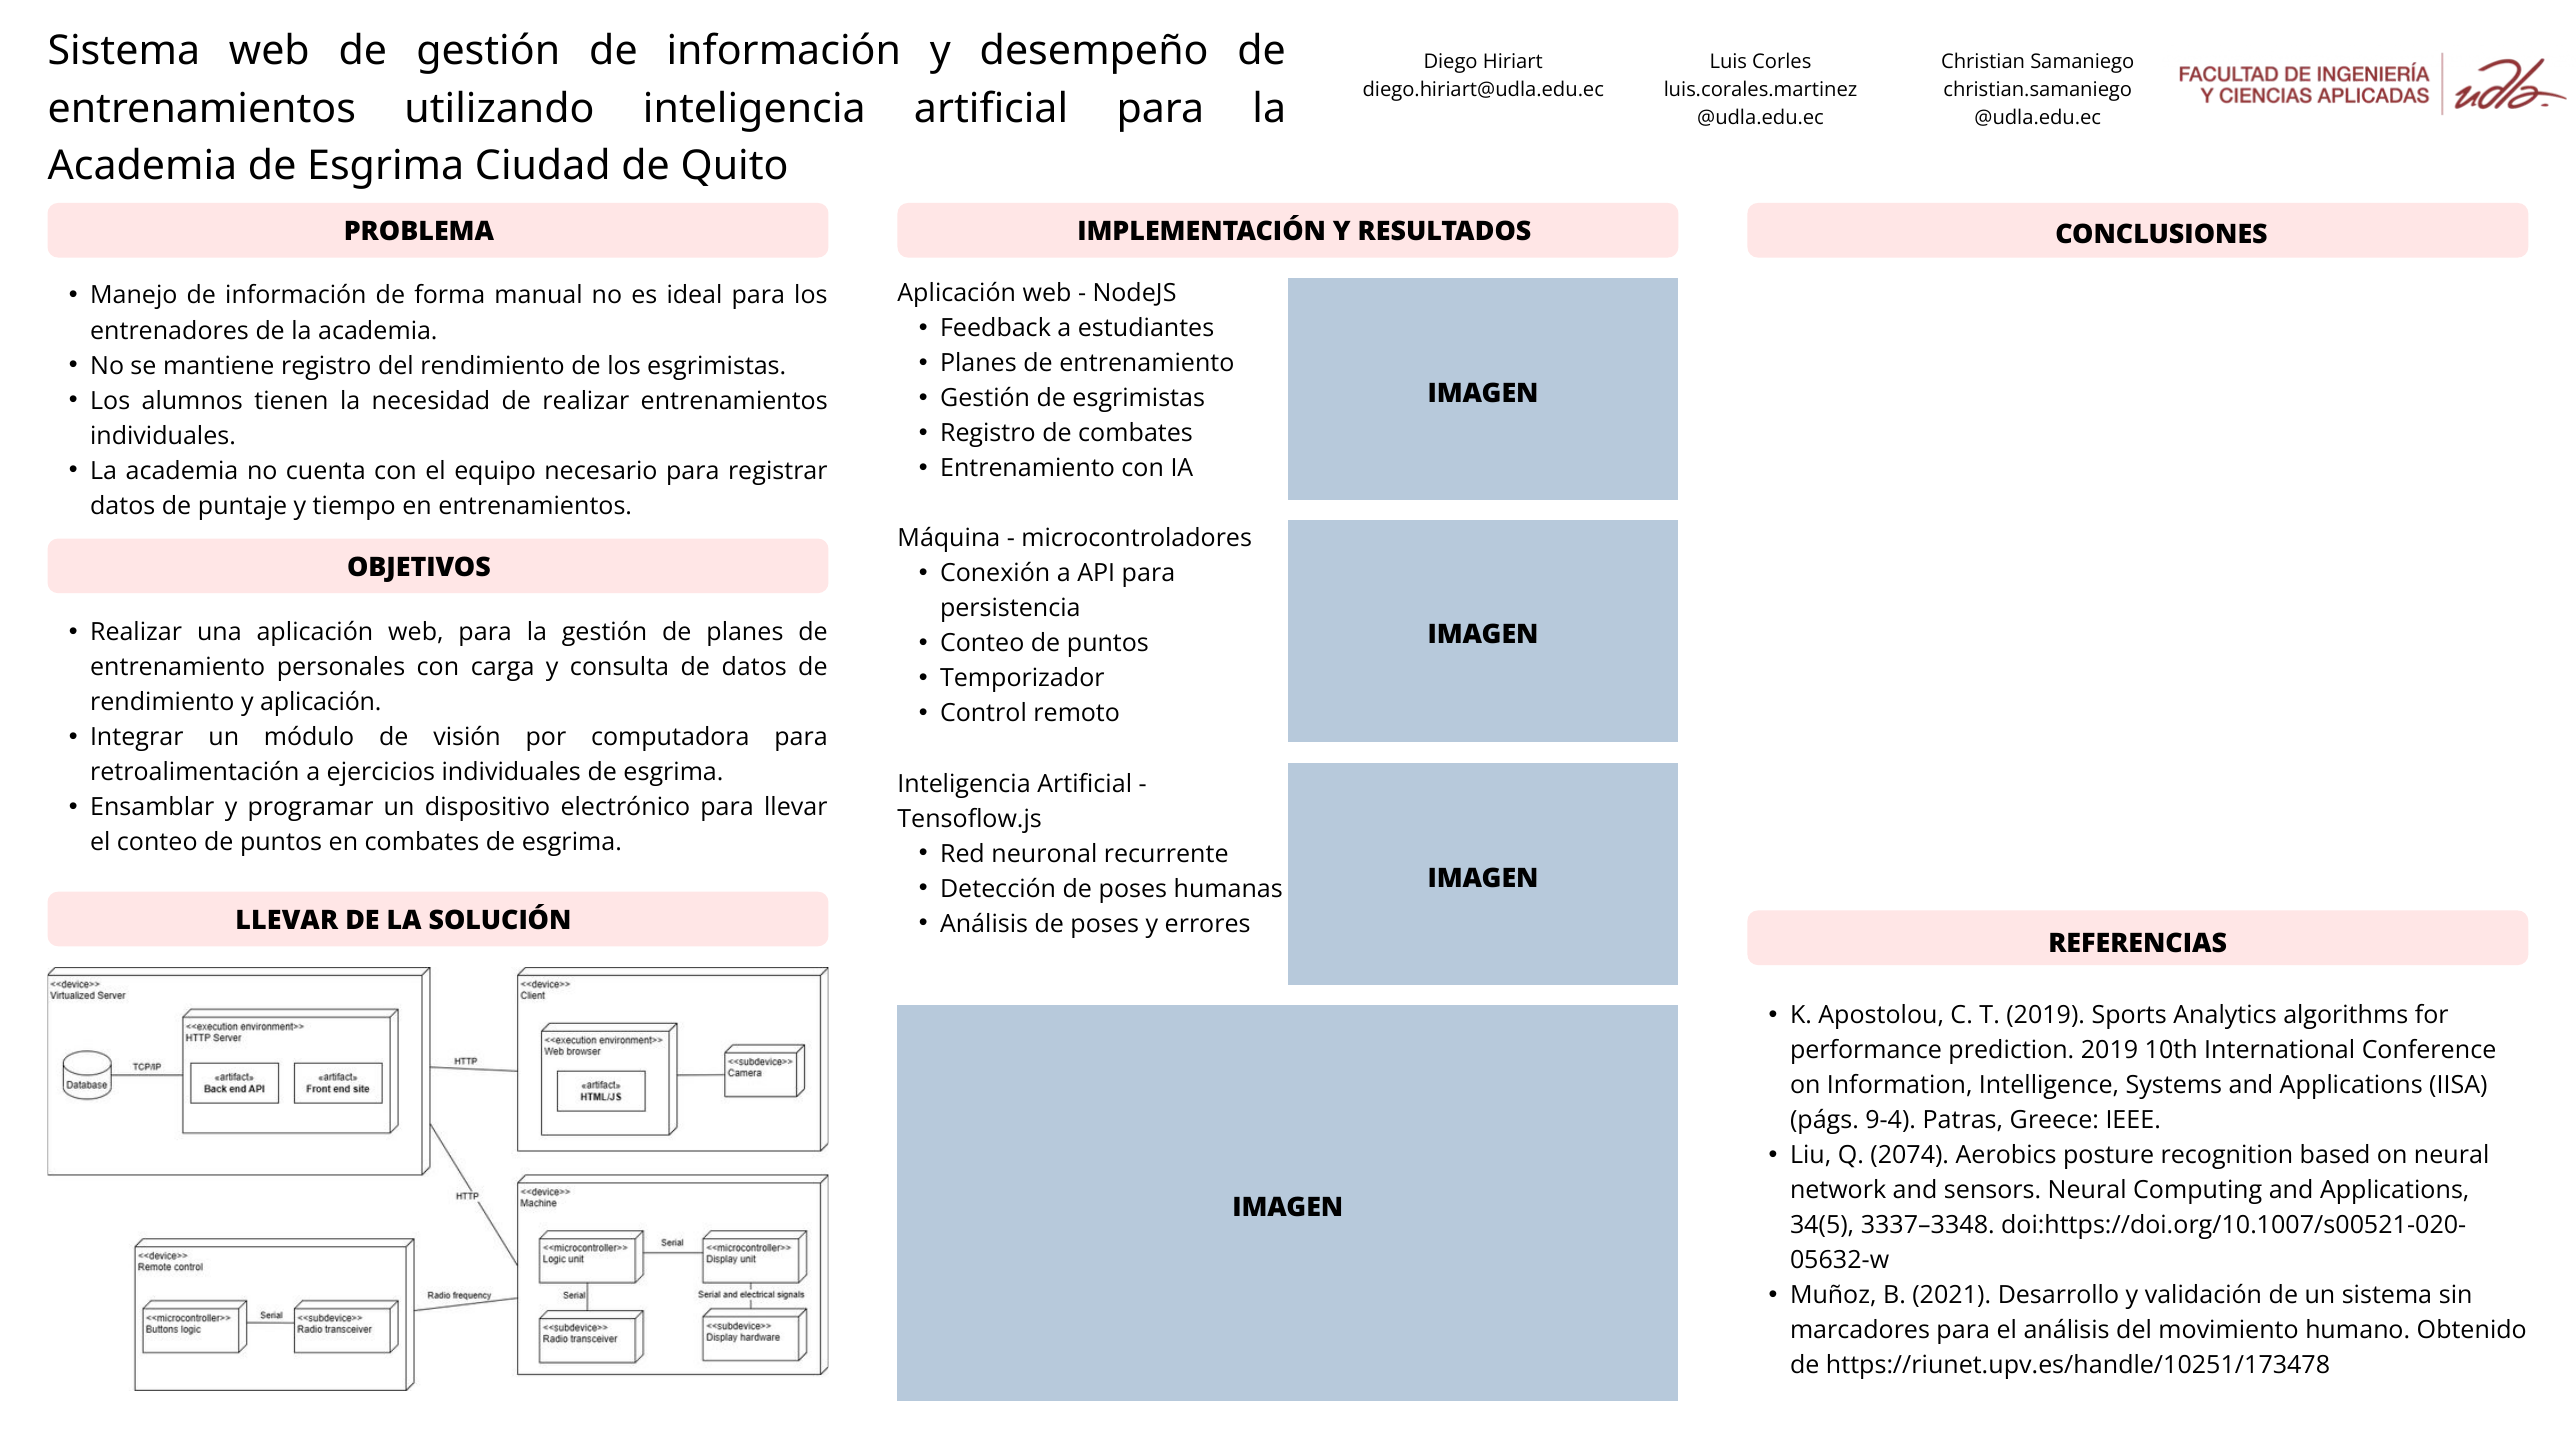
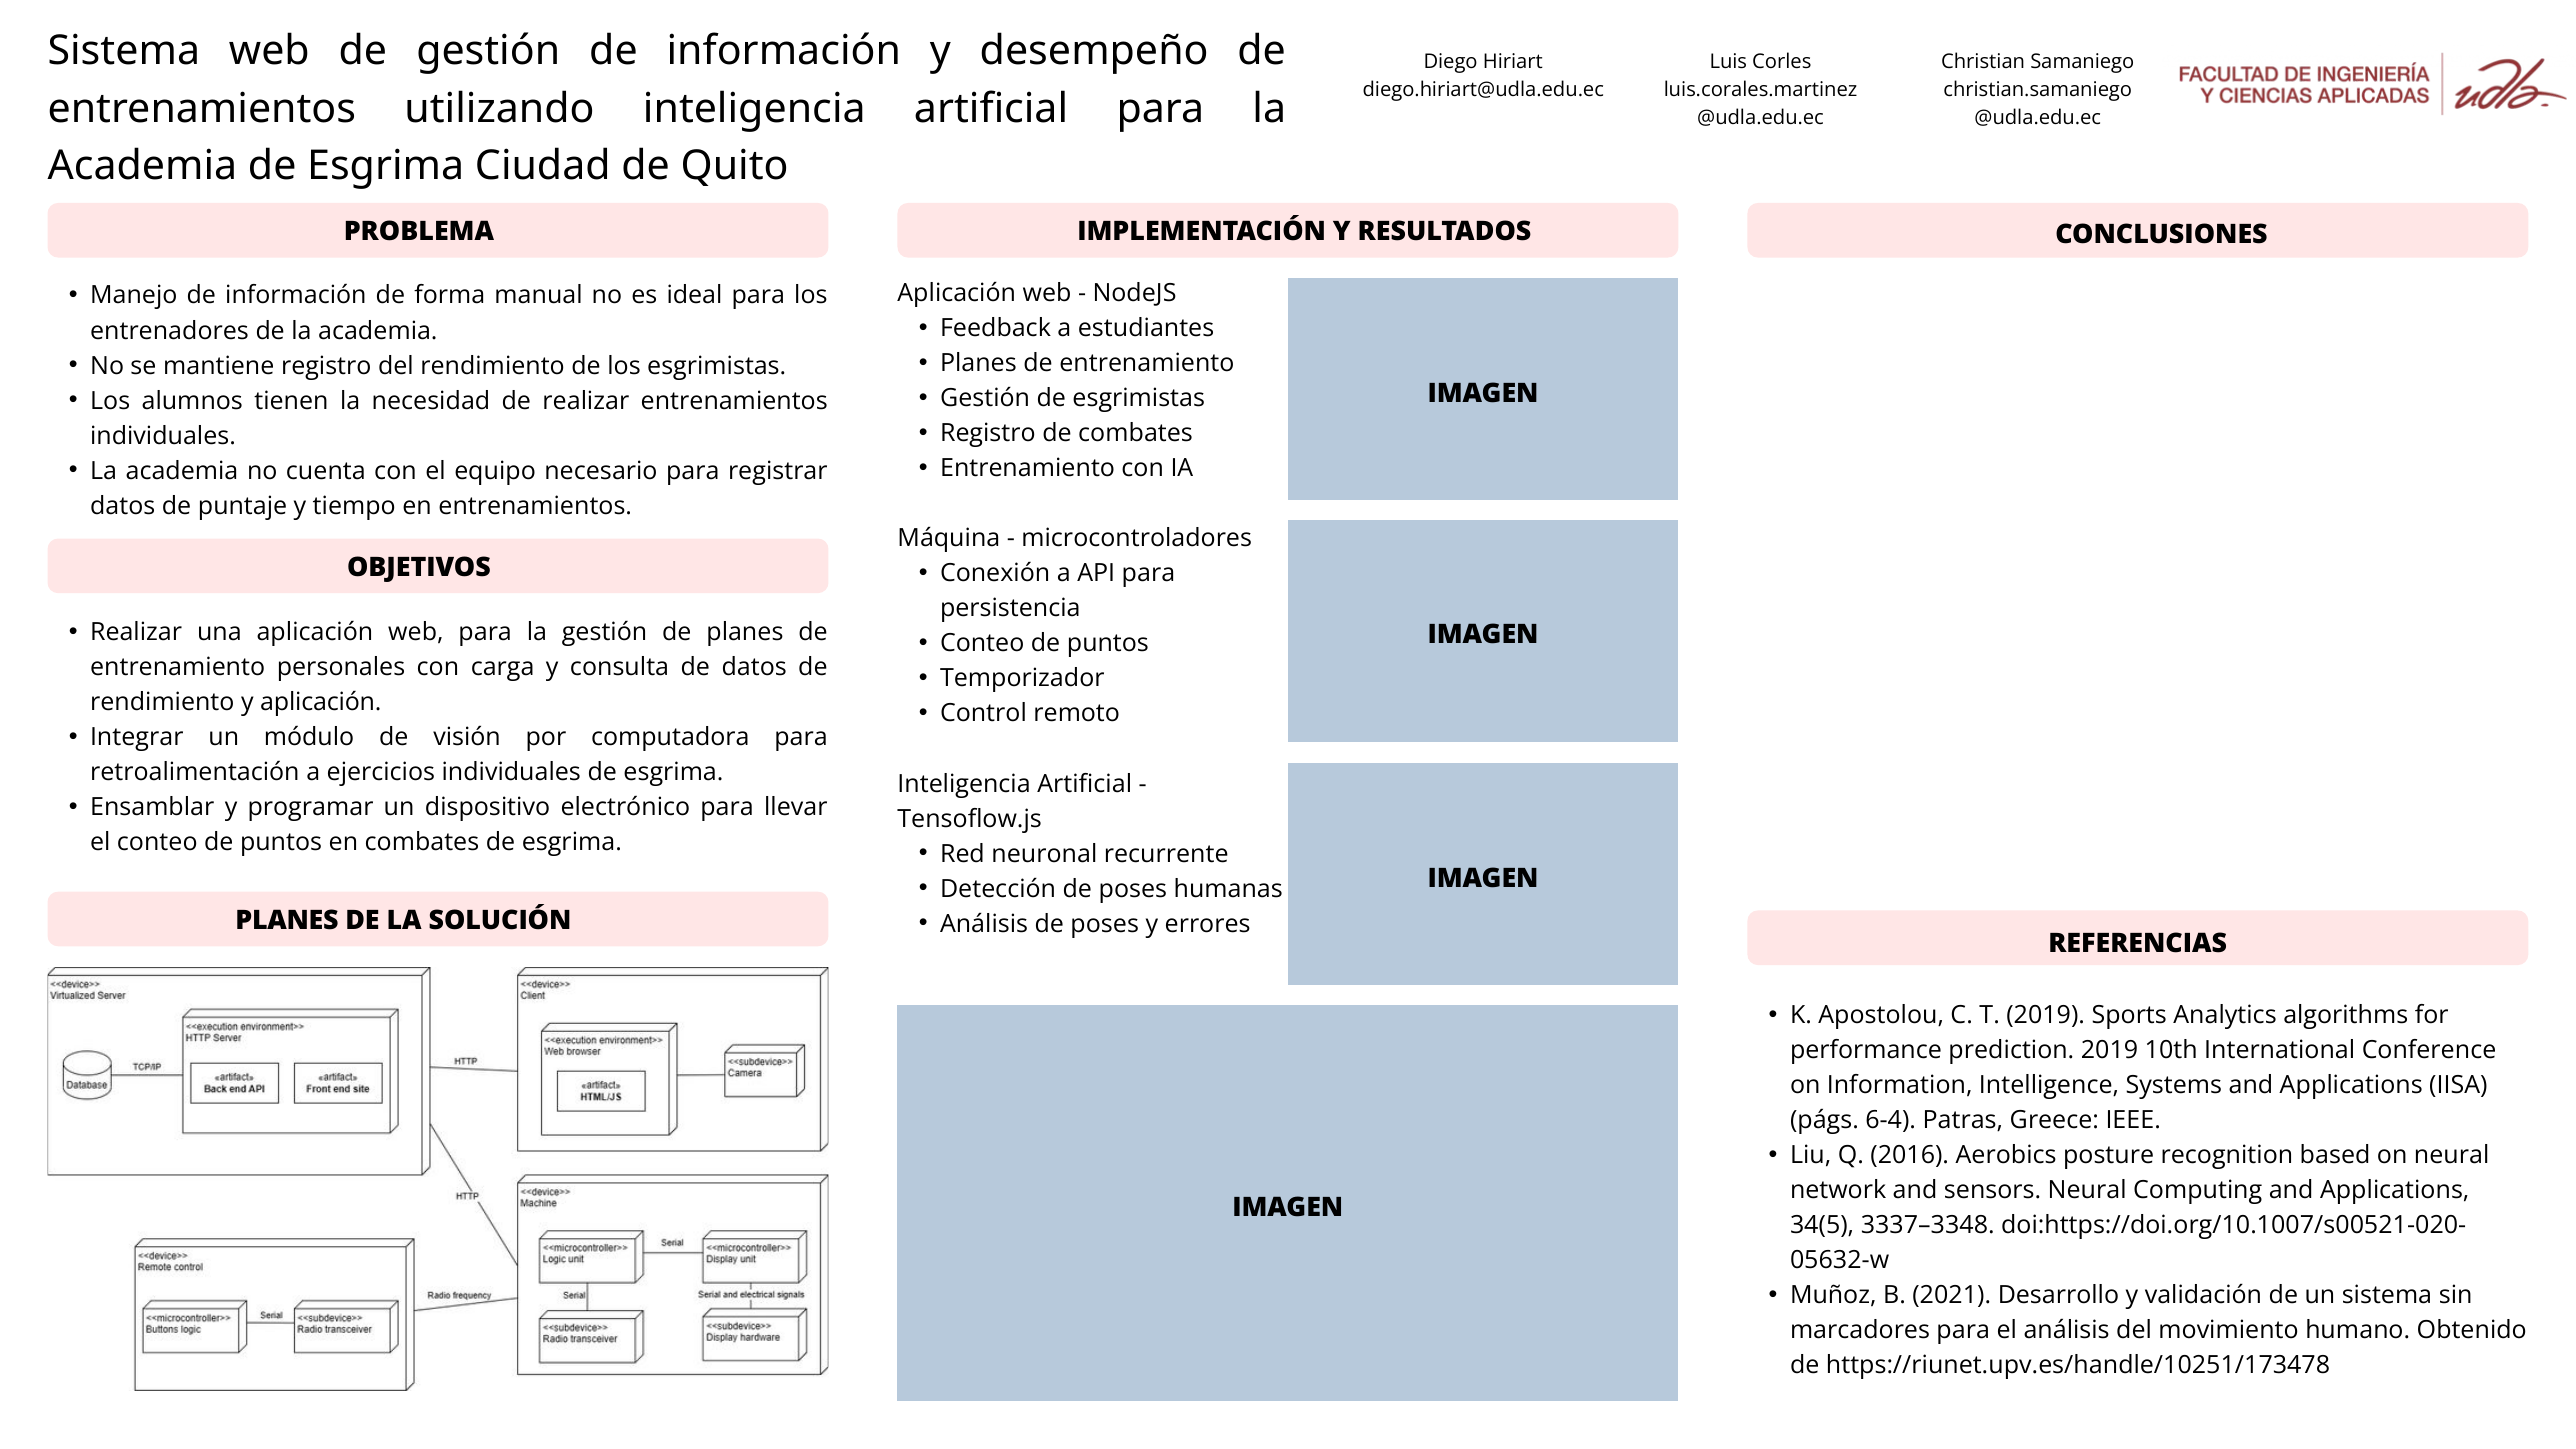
LLEVAR: LLEVAR -> PLANES (287, 920)
9-4: 9-4 -> 6-4 (1891, 1120)
2074: 2074 -> 2016 (1910, 1155)
